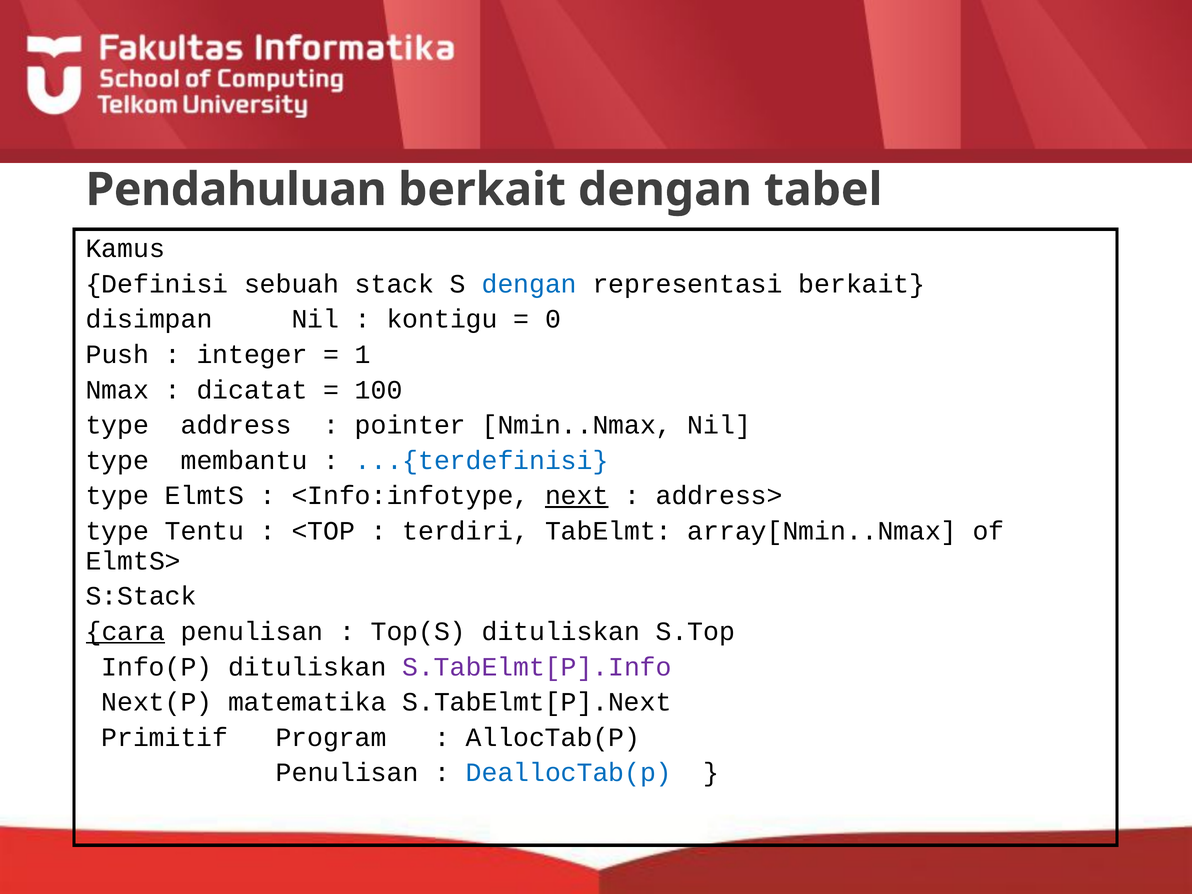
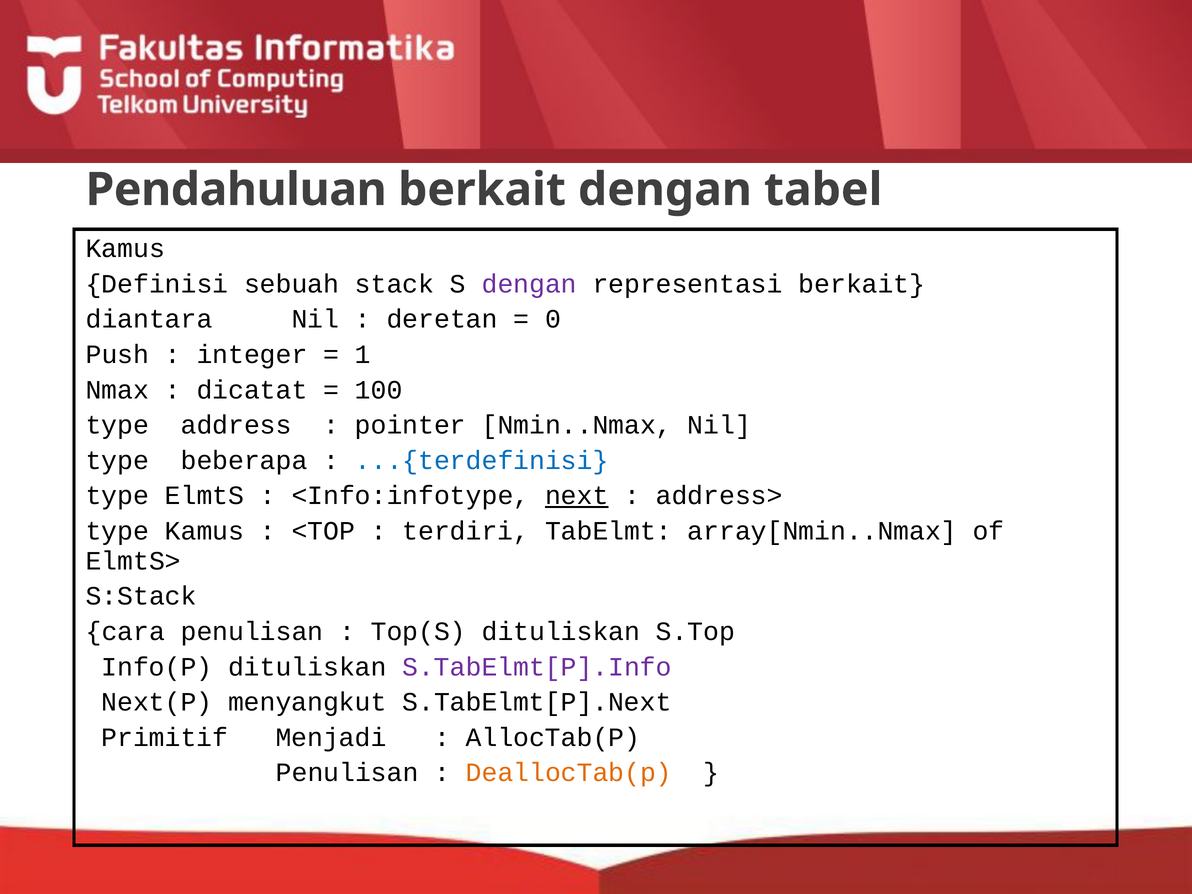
dengan colour: blue -> purple (529, 284)
disimpan: disimpan -> diantara (149, 319)
kontigu: kontigu -> deretan (442, 319)
membantu: membantu -> beberapa (244, 460)
type Tentu: Tentu -> Kamus (205, 531)
cara underline: present -> none (125, 632)
matematika: matematika -> menyangkut (307, 702)
Program: Program -> Menjadi (331, 737)
DeallocTab(p colour: blue -> orange (569, 773)
